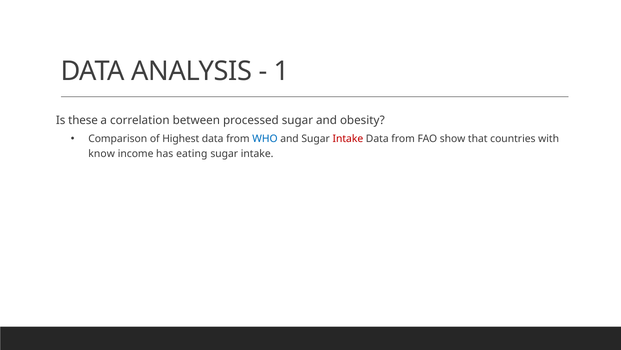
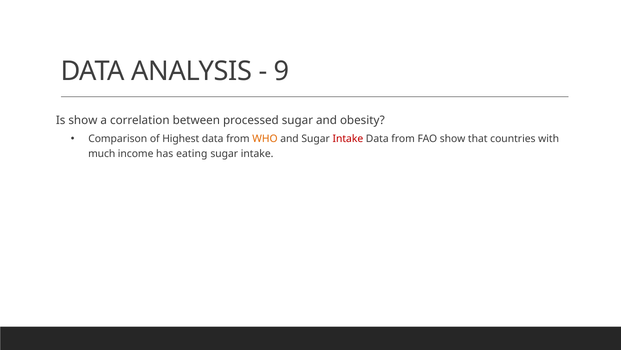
1: 1 -> 9 (282, 71)
Is these: these -> show (83, 120)
WHO colour: blue -> orange (265, 138)
know: know -> much (102, 153)
